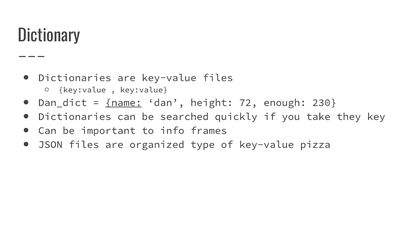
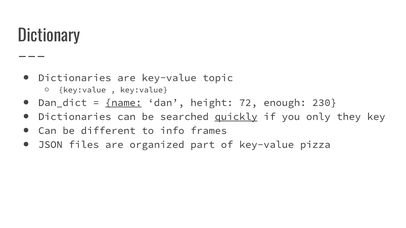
key-value files: files -> topic (218, 78)
quickly underline: none -> present (236, 117)
take: take -> only (318, 117)
important: important -> different (108, 131)
type: type -> part (203, 145)
